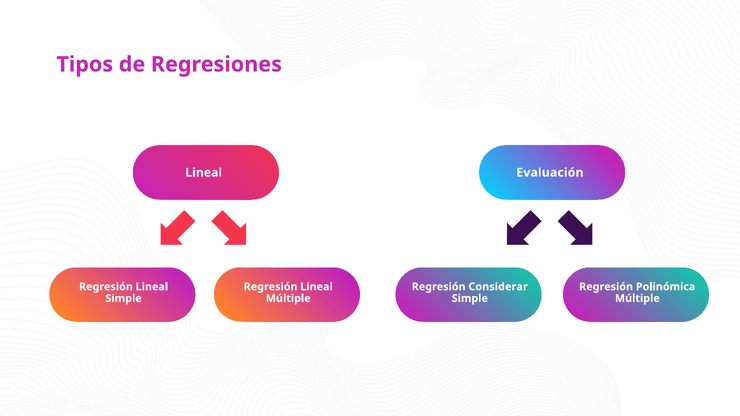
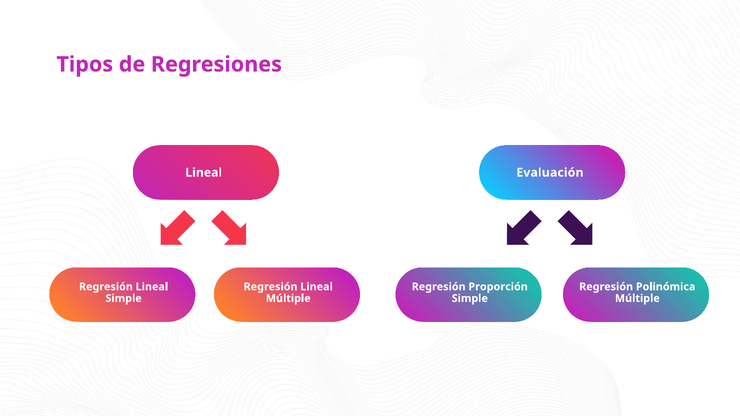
Considerar: Considerar -> Proporción (498, 287)
